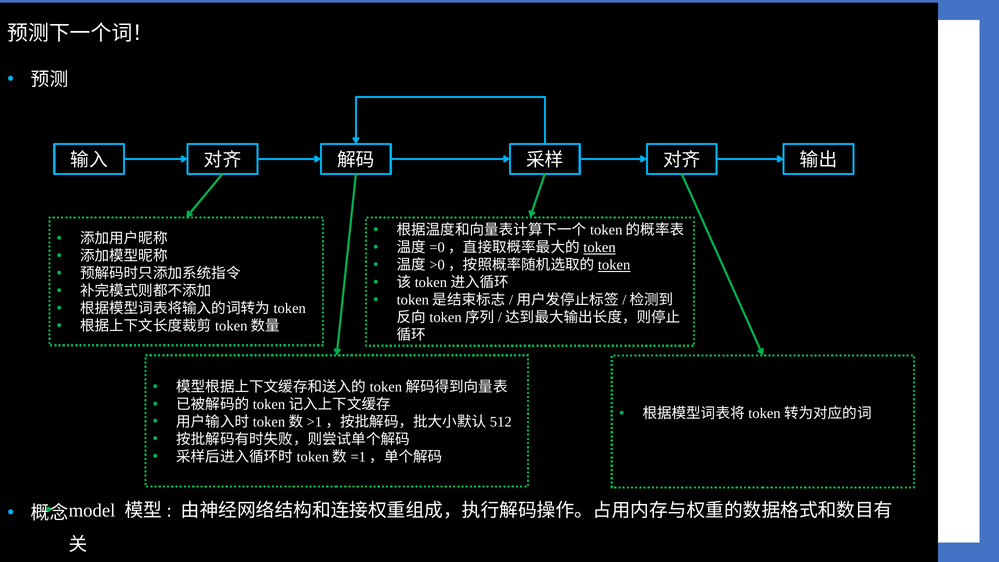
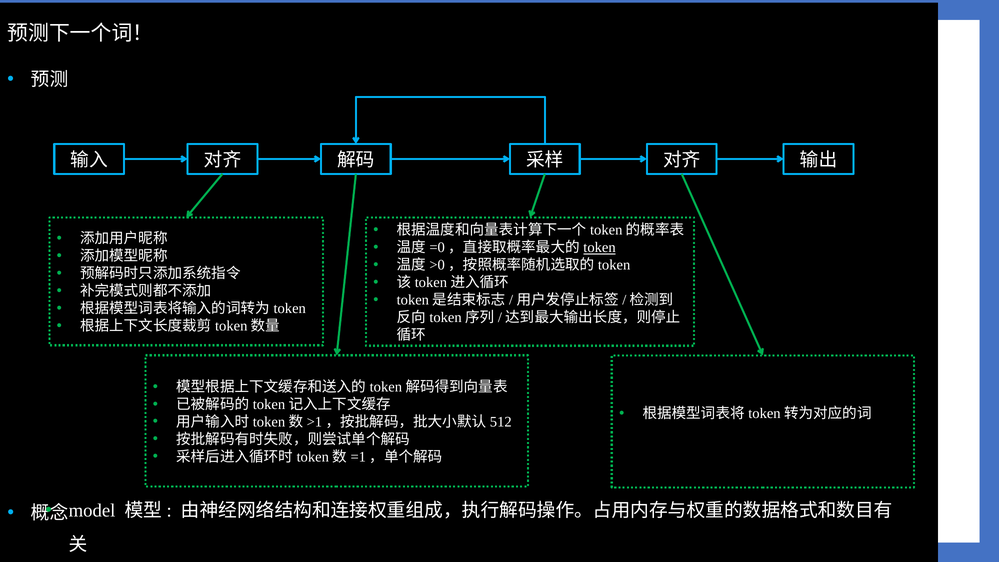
token underline: present -> none (614, 265)
